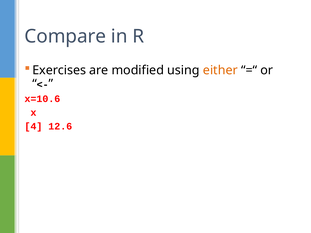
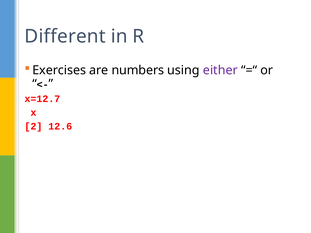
Compare: Compare -> Different (65, 36)
modified: modified -> numbers (138, 70)
either colour: orange -> purple (220, 70)
x=10.6: x=10.6 -> x=12.7 (42, 99)
4: 4 -> 2 (33, 126)
